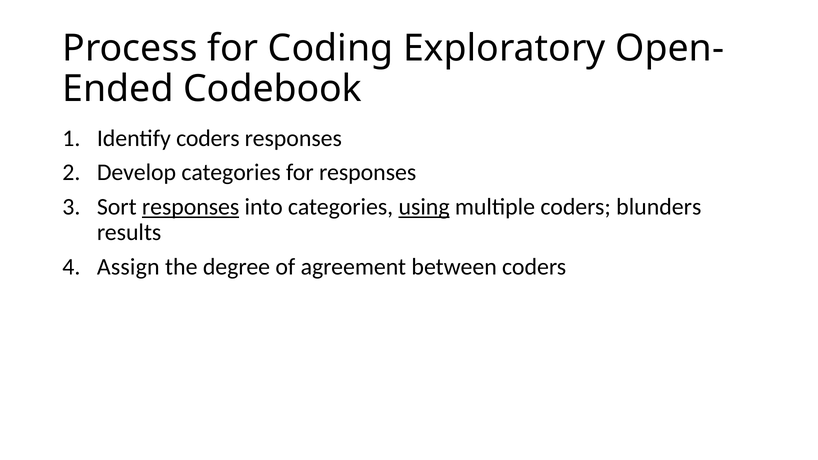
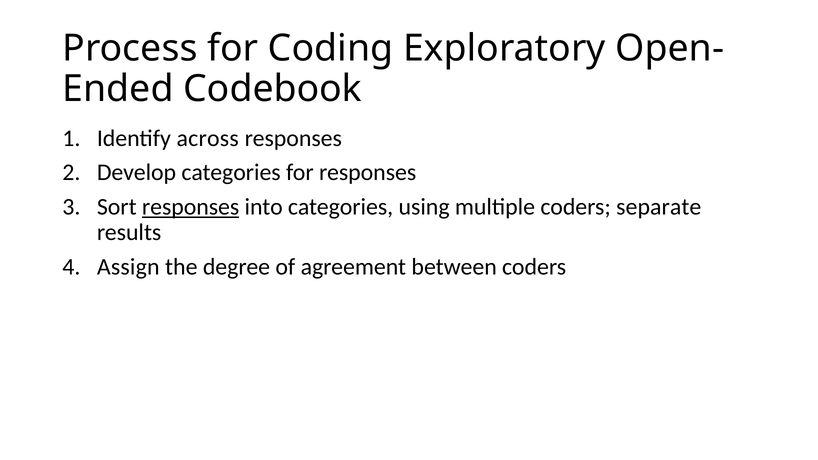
Identify coders: coders -> across (208, 138)
using underline: present -> none (424, 207)
blunders: blunders -> separate (659, 207)
